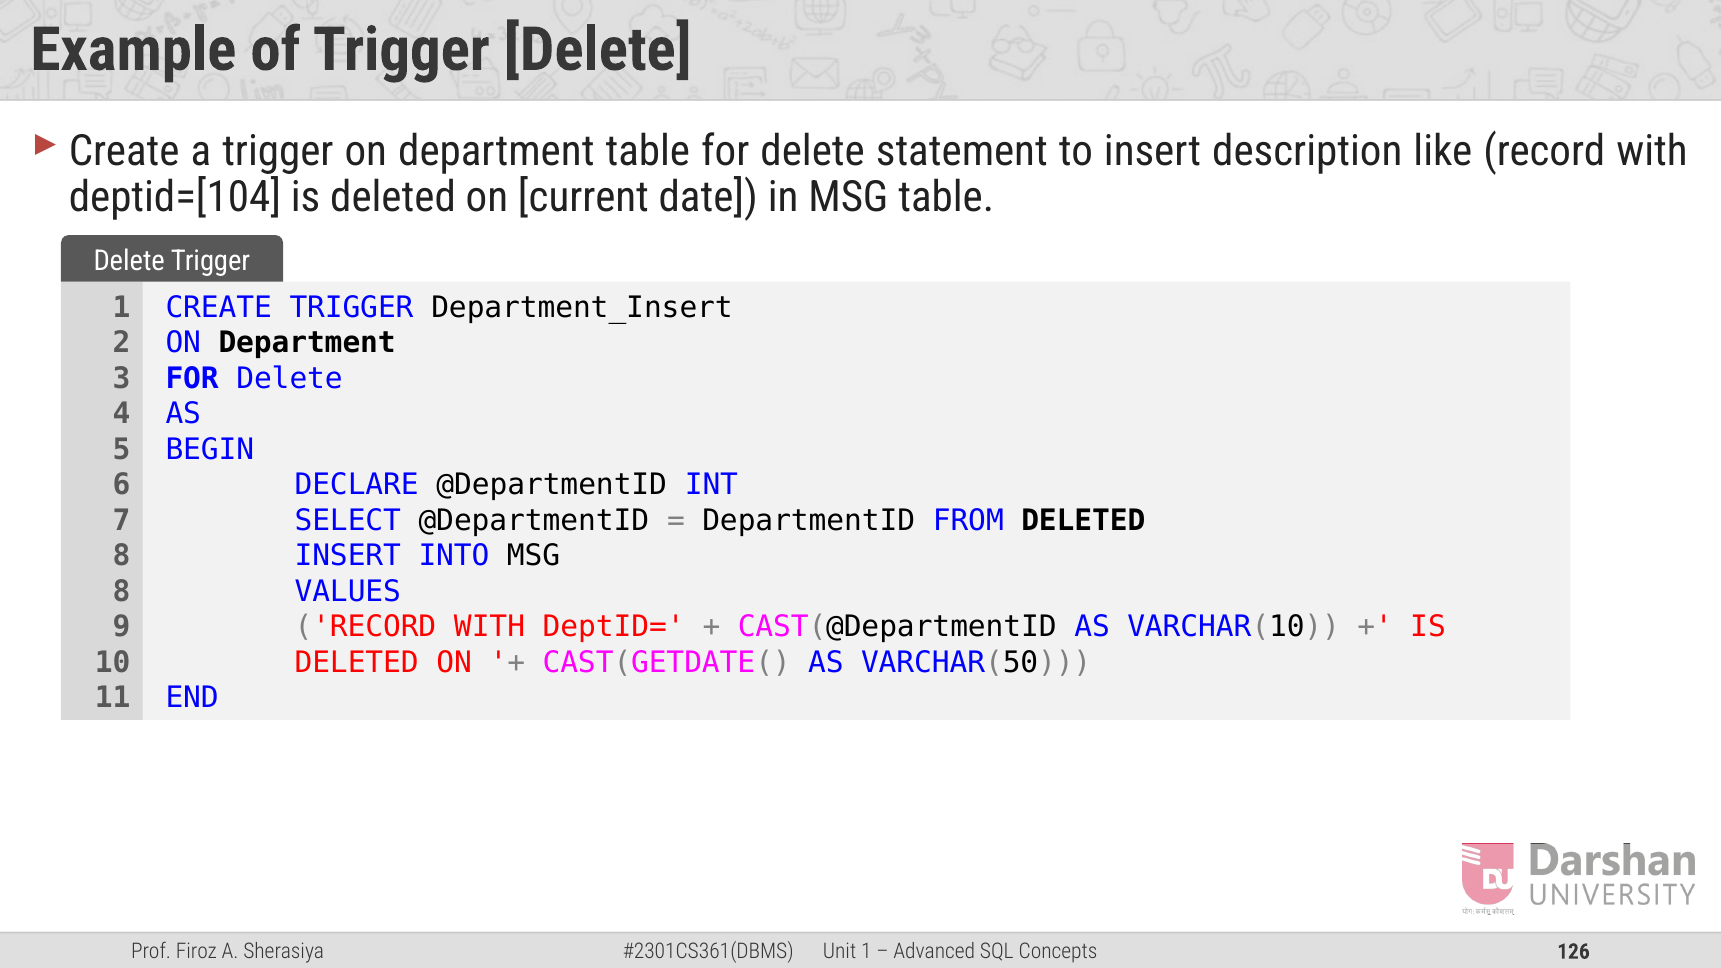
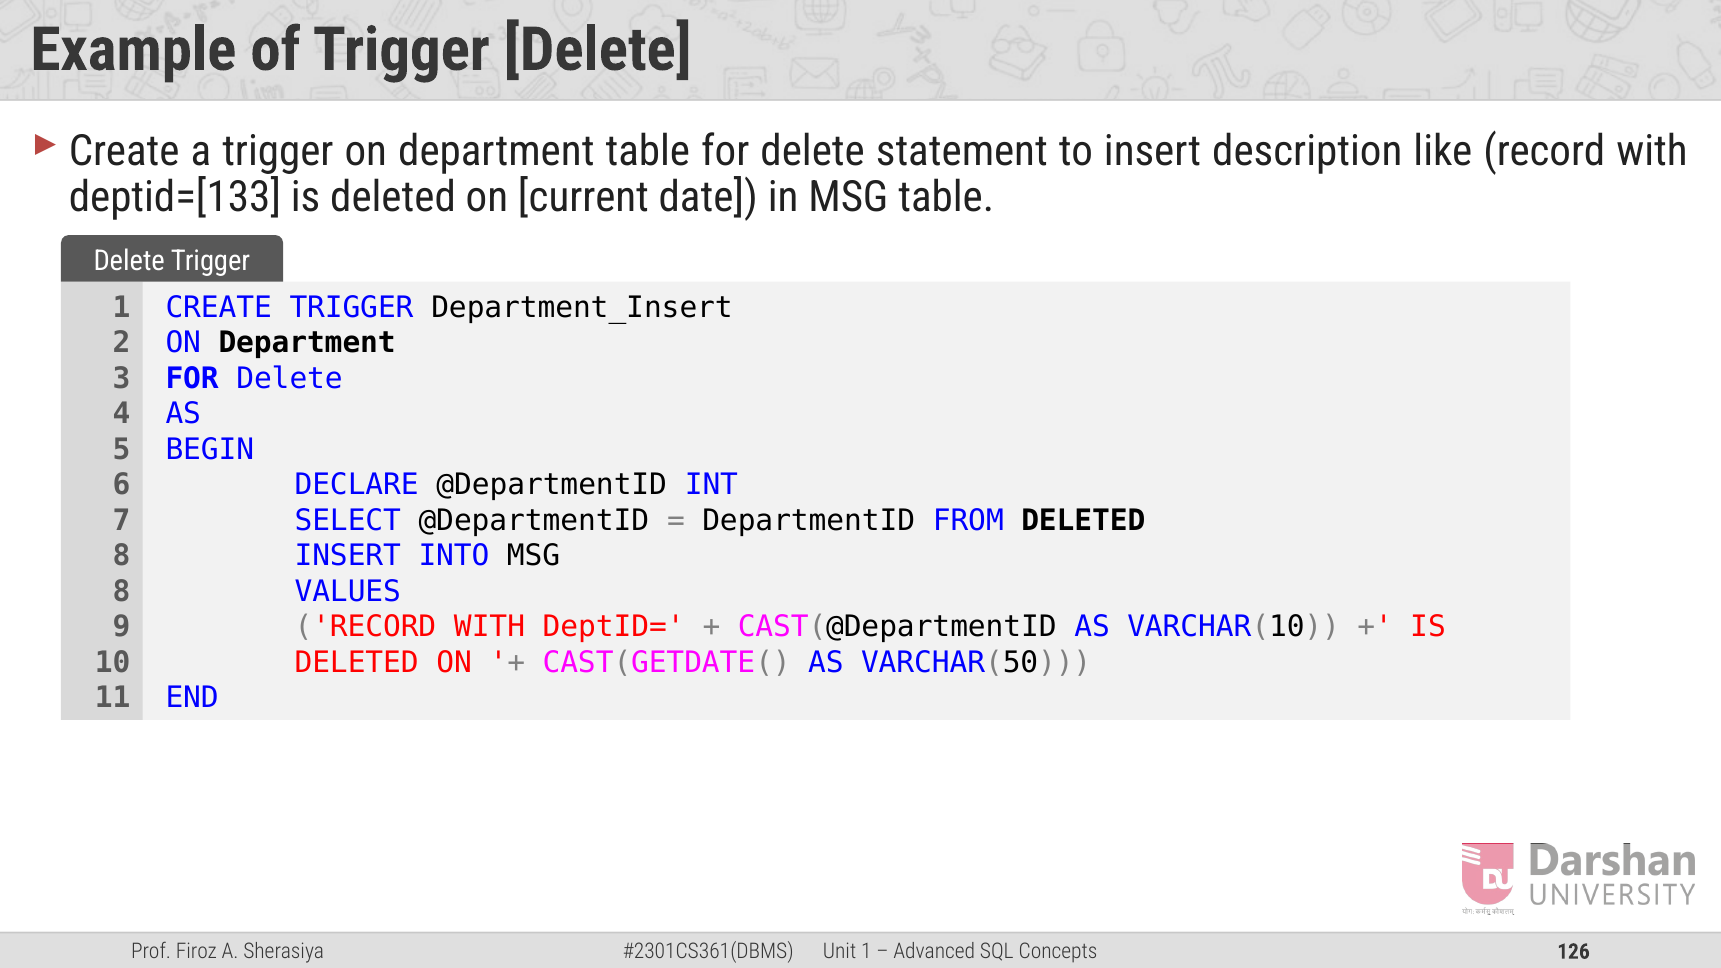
deptid=[104: deptid=[104 -> deptid=[133 (175, 198)
